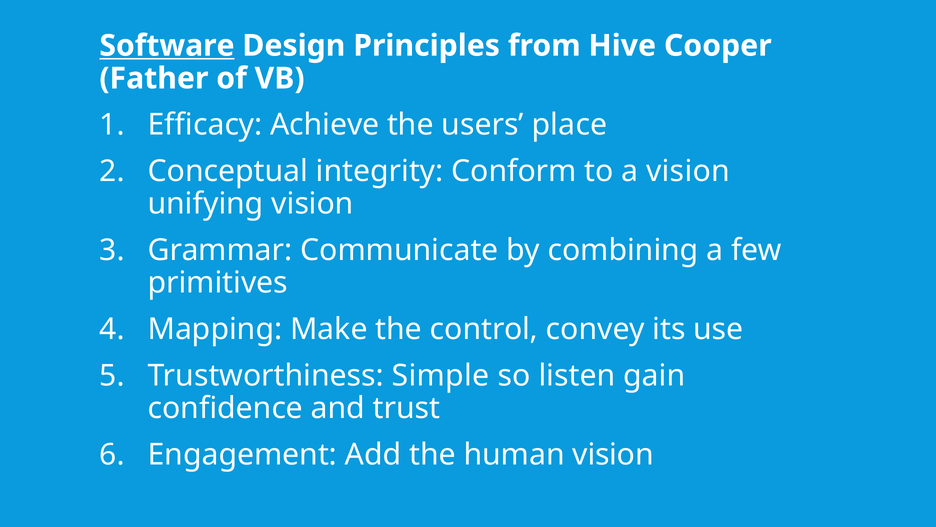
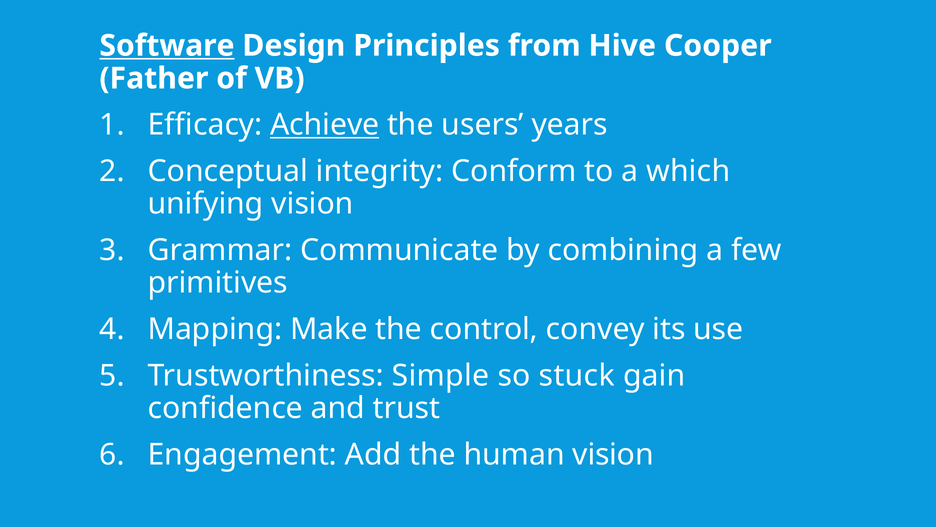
Achieve underline: none -> present (325, 125)
place: place -> years (570, 125)
a vision: vision -> which (688, 171)
listen: listen -> stuck (577, 375)
